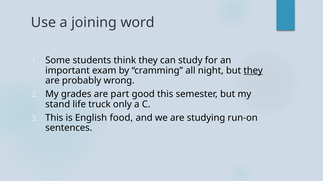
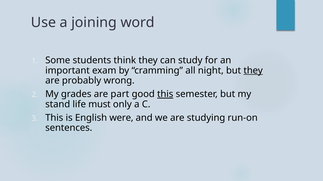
this underline: none -> present (165, 94)
truck: truck -> must (100, 105)
food: food -> were (121, 118)
